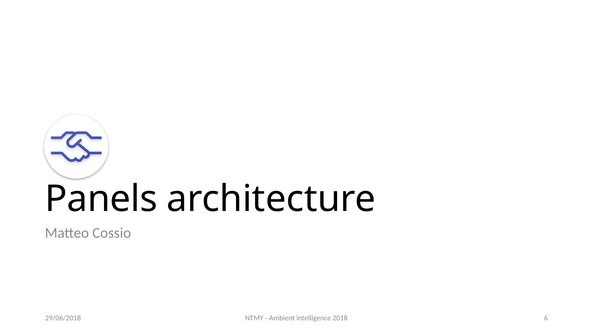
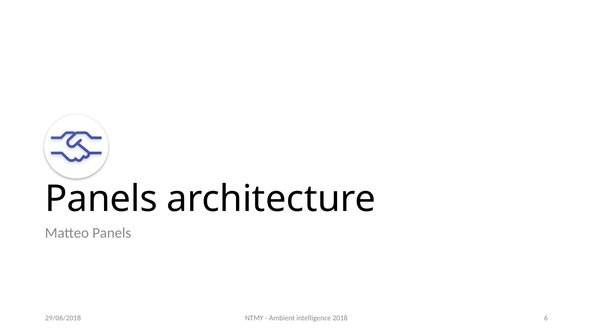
Matteo Cossio: Cossio -> Panels (112, 233)
